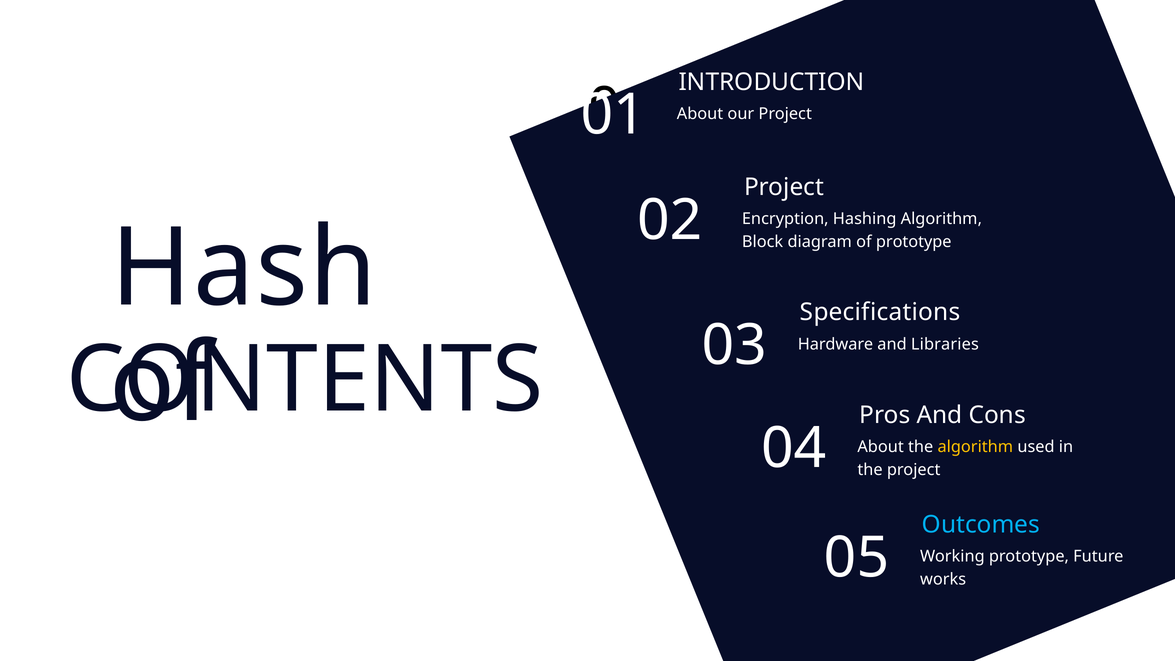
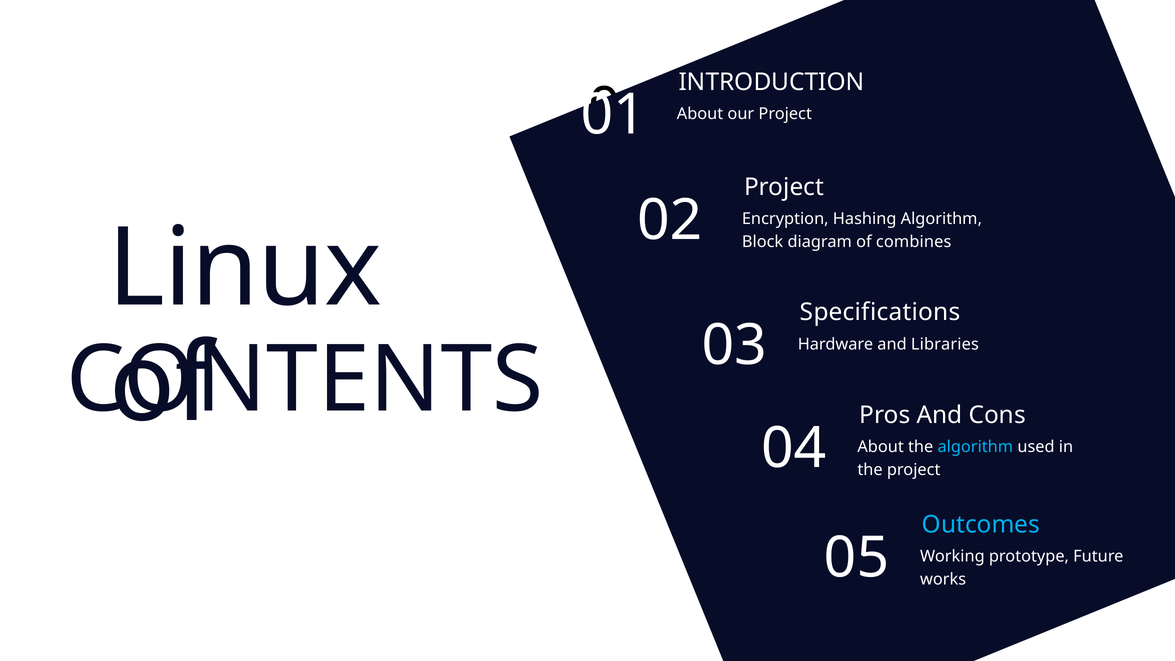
of prototype: prototype -> combines (914, 242)
Hash: Hash -> Linux (245, 268)
algorithm colour: yellow -> light blue (975, 447)
